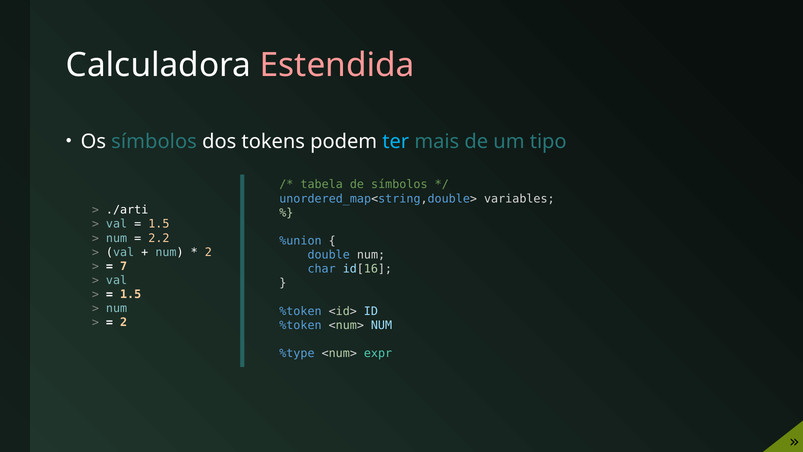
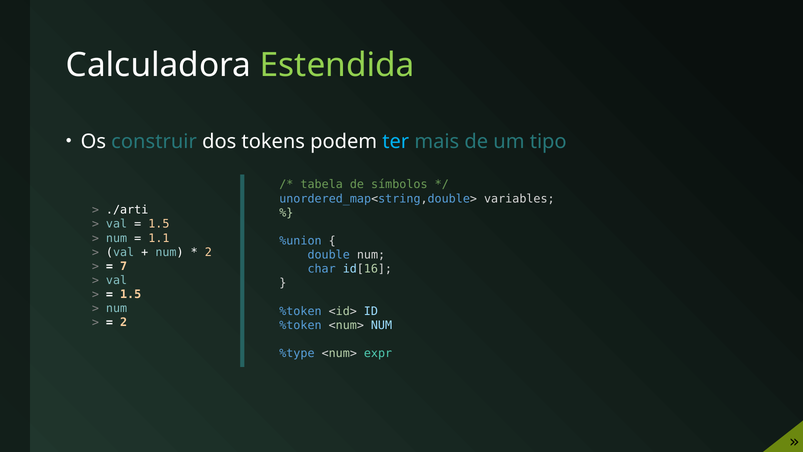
Estendida colour: pink -> light green (337, 65)
Os símbolos: símbolos -> construir (154, 142)
2.2: 2.2 -> 1.1 (159, 238)
